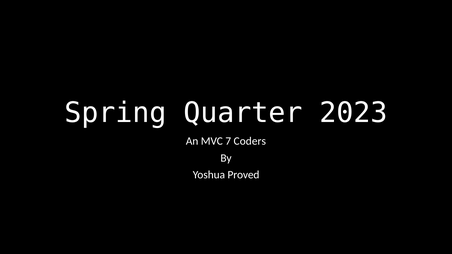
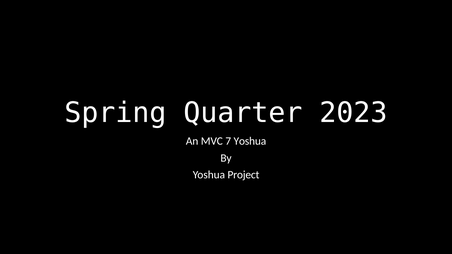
7 Coders: Coders -> Yoshua (250, 141)
Proved: Proved -> Project (243, 175)
